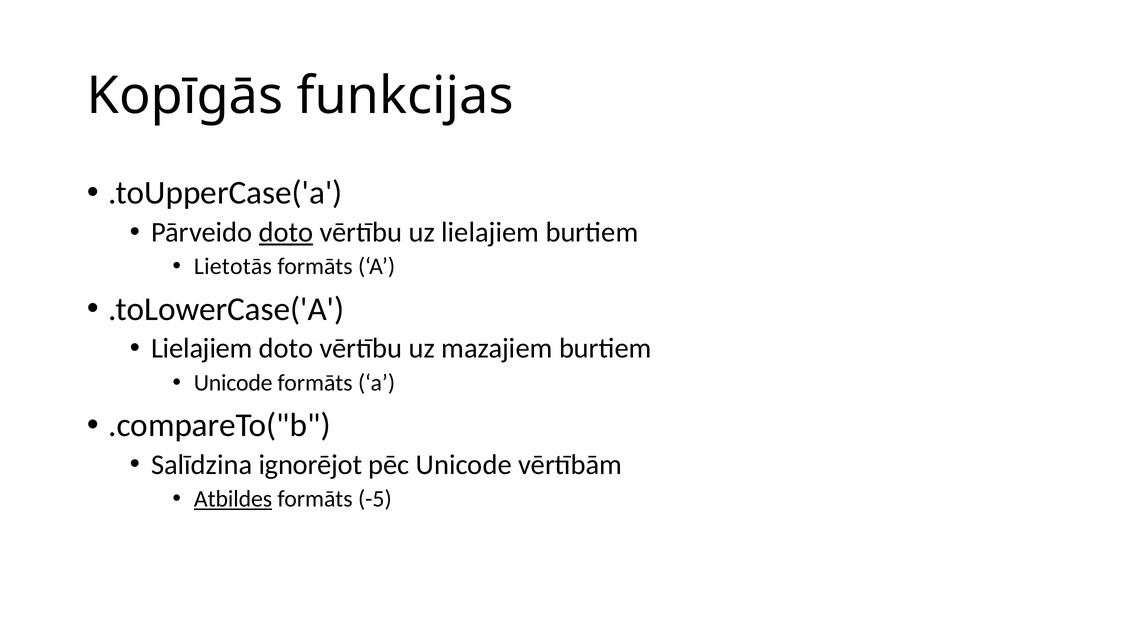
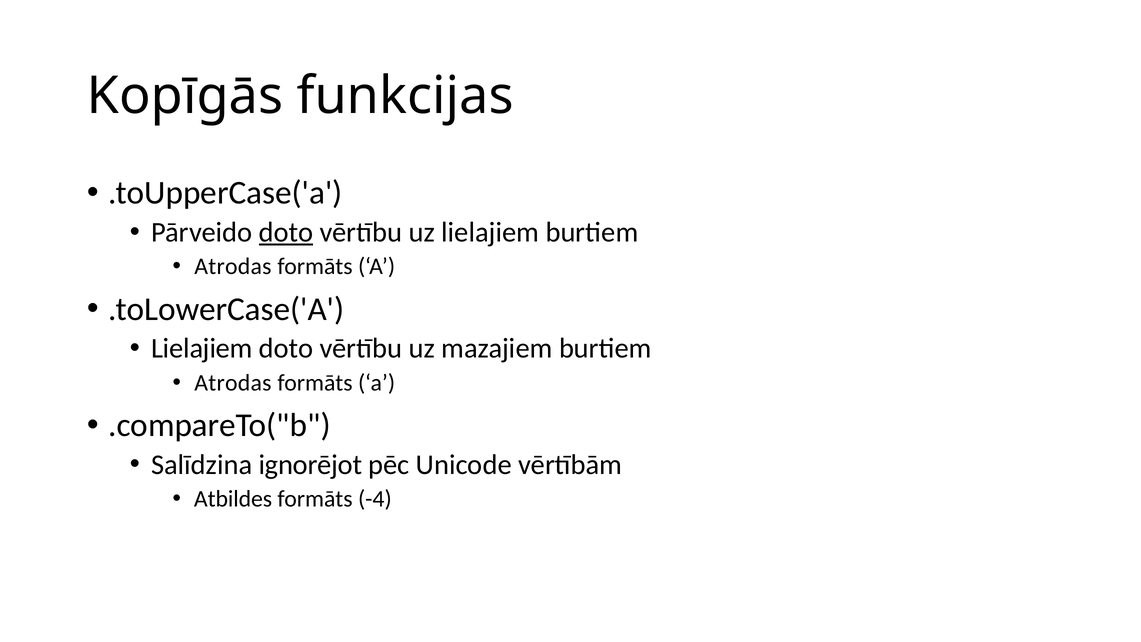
Lietotās: Lietotās -> Atrodas (233, 266)
Unicode: Unicode -> Atrodas (233, 383)
Atbildes underline: present -> none (233, 499)
-5: -5 -> -4 (375, 499)
